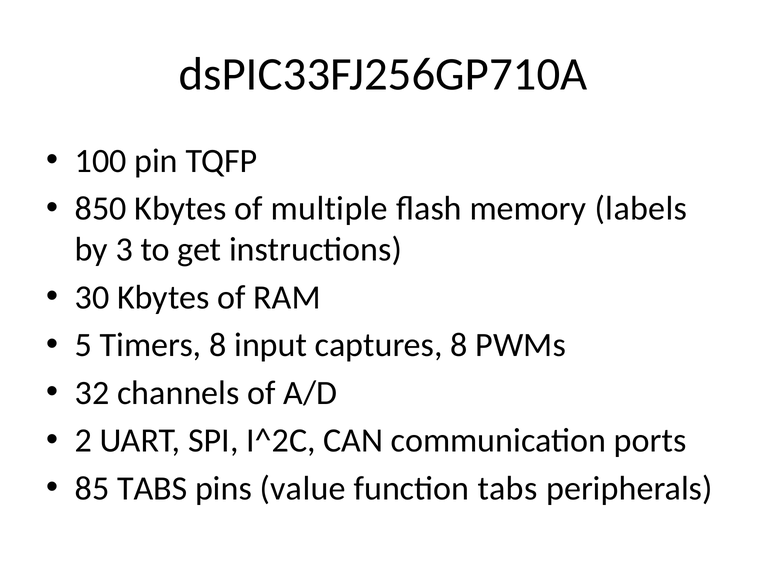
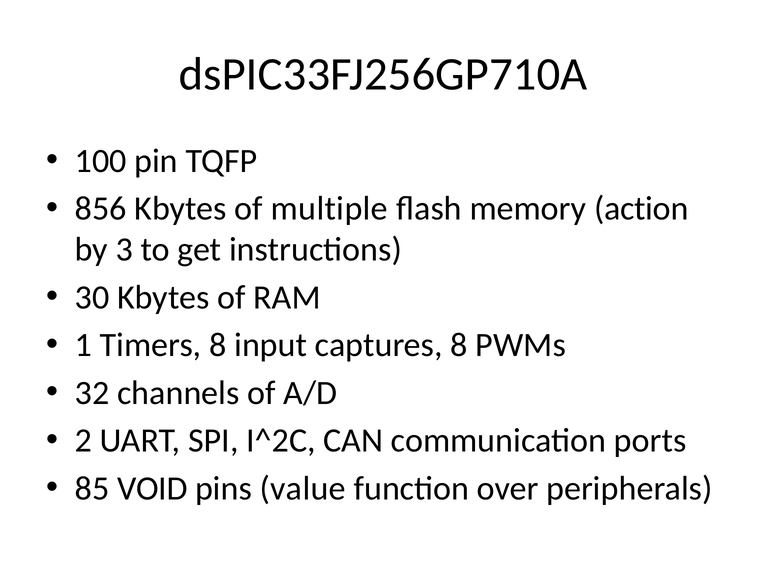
850: 850 -> 856 (101, 209)
labels: labels -> action (641, 209)
5: 5 -> 1 (83, 345)
85 TABS: TABS -> VOID (152, 489)
function tabs: tabs -> over (508, 489)
